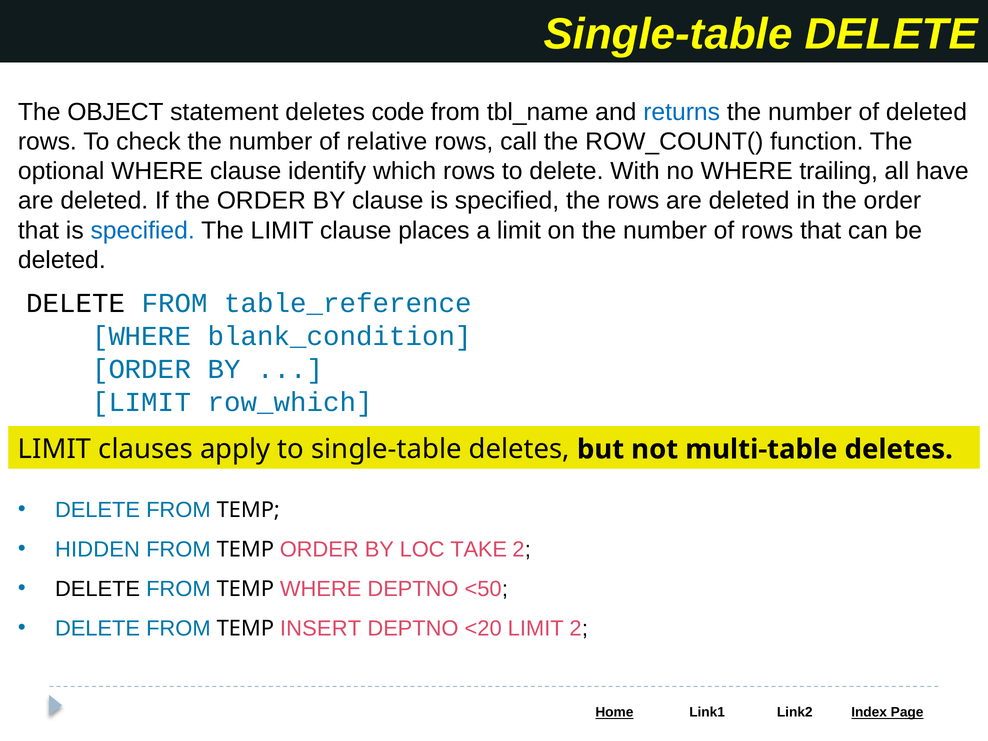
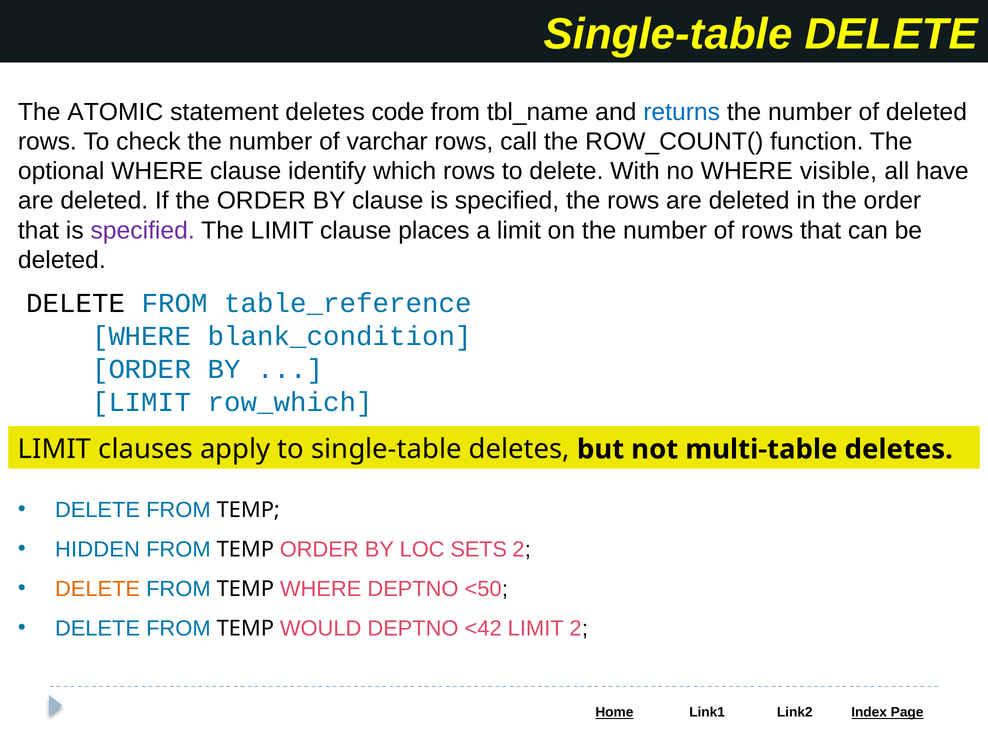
OBJECT: OBJECT -> ATOMIC (115, 112)
relative: relative -> varchar (387, 142)
trailing: trailing -> visible (838, 171)
specified colour: blue -> purple (143, 230)
TAKE: TAKE -> SETS (479, 550)
DELETE colour: black -> orange (98, 589)
INSERT: INSERT -> WOULD (321, 628)
<20: <20 -> <42 (483, 628)
